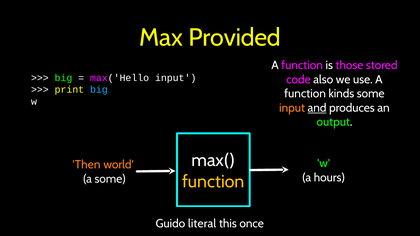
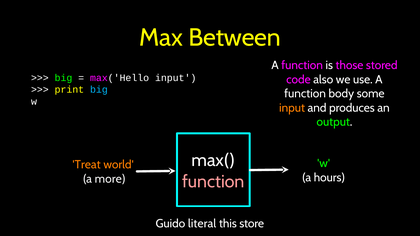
Provided: Provided -> Between (235, 38)
kinds: kinds -> body (341, 94)
and underline: present -> none (317, 108)
Then: Then -> Treat (88, 165)
a some: some -> more (110, 179)
function colour: yellow -> pink (213, 182)
once: once -> store (252, 224)
